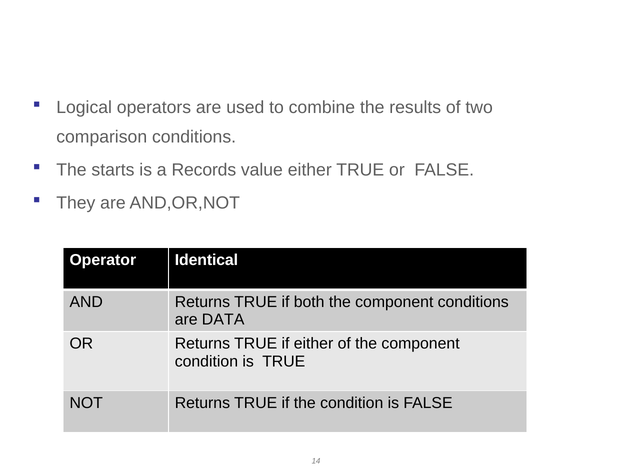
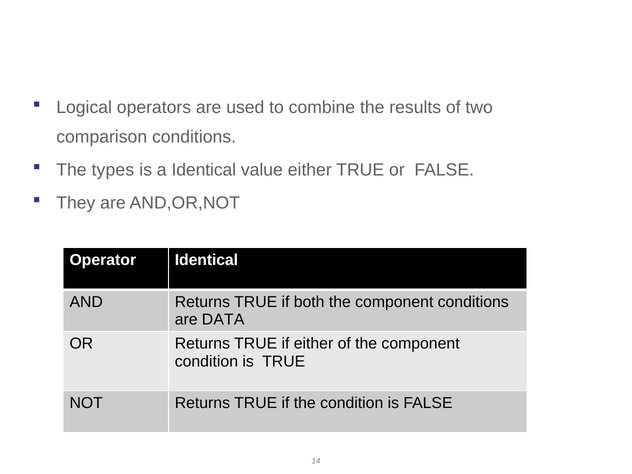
starts: starts -> types (113, 170)
a Records: Records -> Identical (204, 170)
